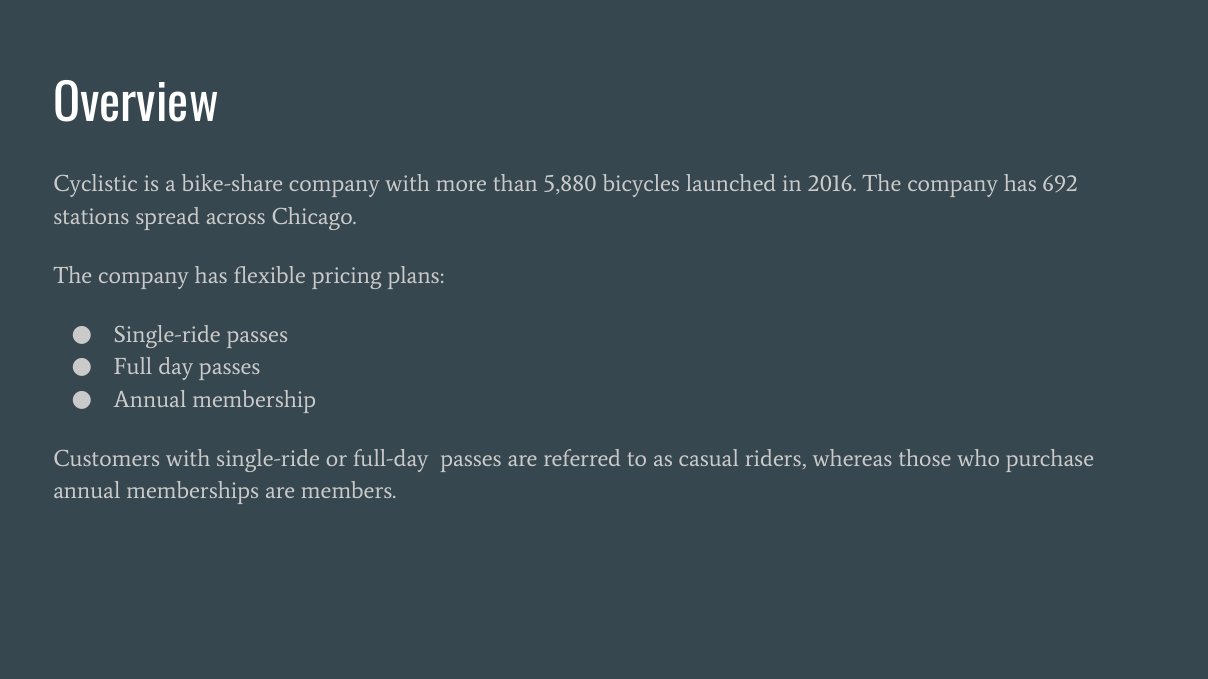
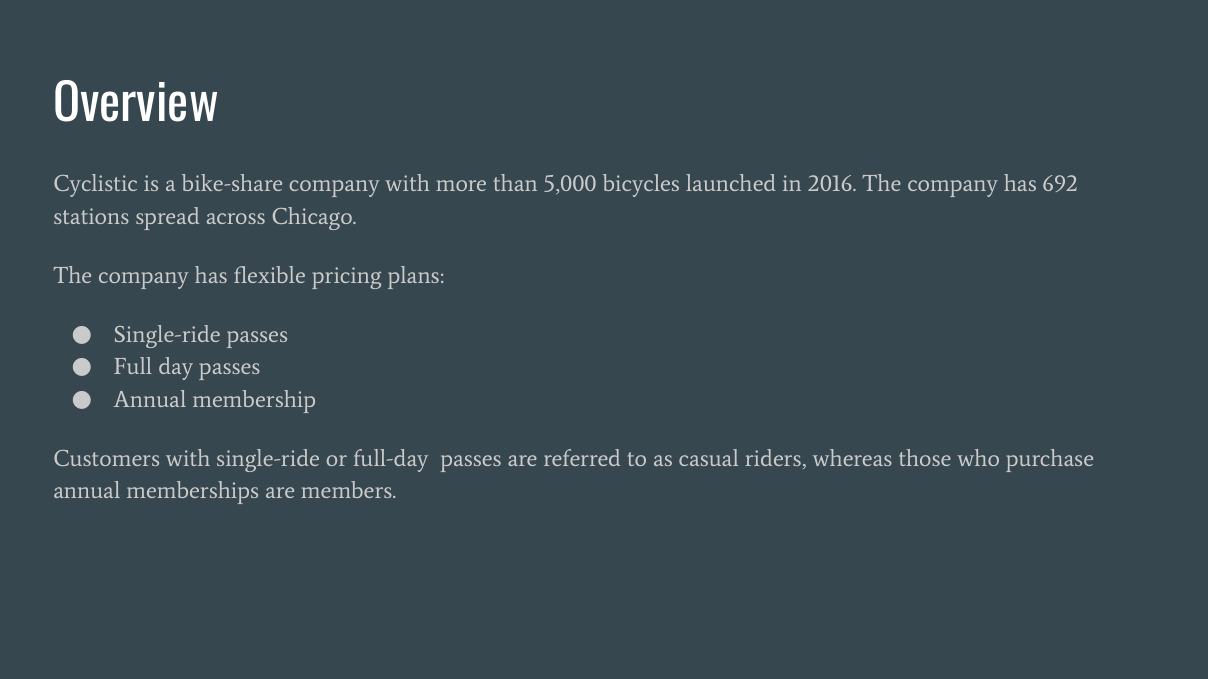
5,880: 5,880 -> 5,000 (570, 184)
